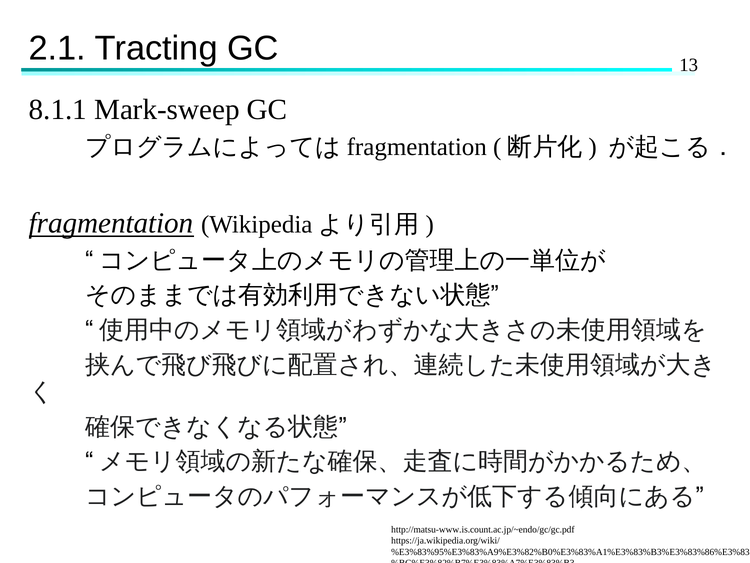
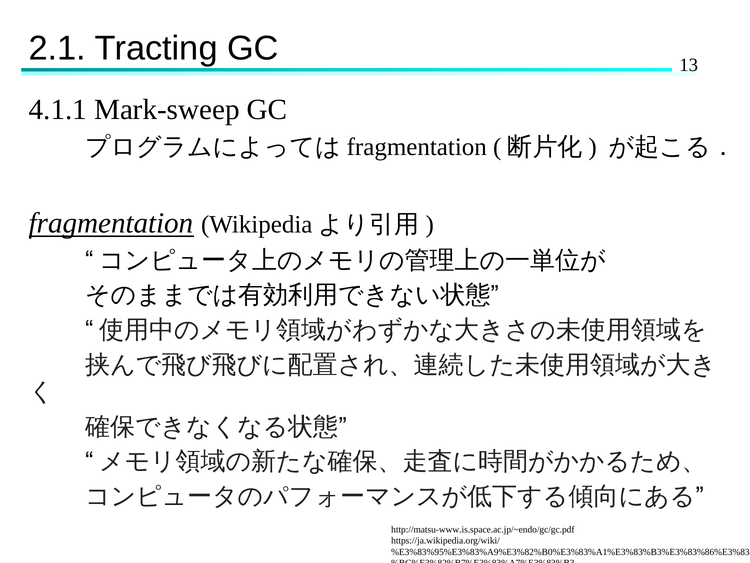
8.1.1: 8.1.1 -> 4.1.1 (58, 110)
http://matsu-www.is.count.ac.jp/~endo/gc/gc.pdf: http://matsu-www.is.count.ac.jp/~endo/gc/gc.pdf -> http://matsu-www.is.space.ac.jp/~endo/gc/gc.pdf (483, 529)
